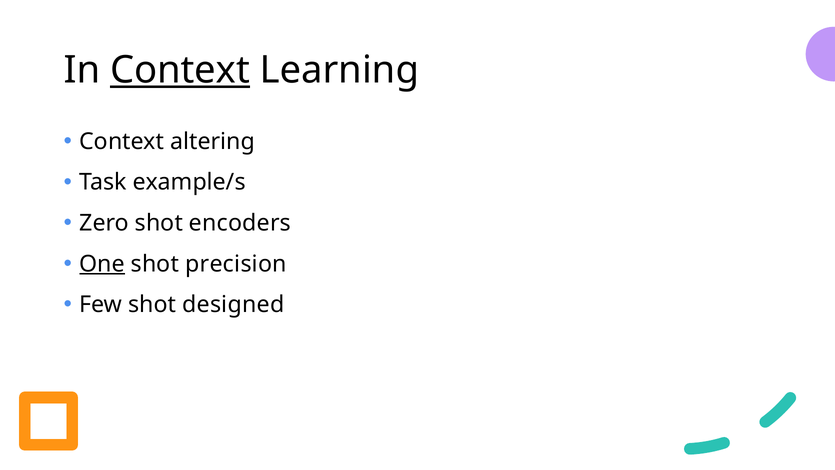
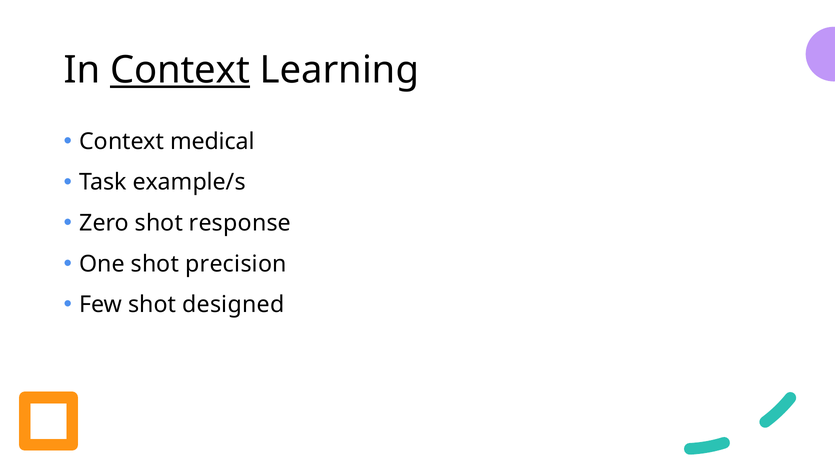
altering: altering -> medical (212, 141)
encoders: encoders -> response (240, 223)
One underline: present -> none (102, 264)
